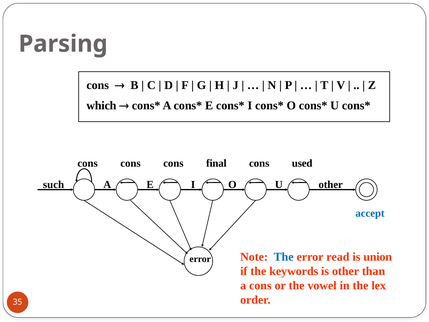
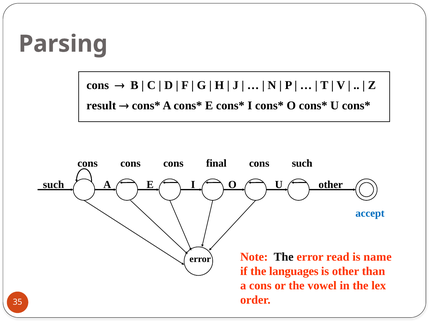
which: which -> result (101, 105)
used: used -> such (302, 163)
The colour: blue -> black (284, 257)
union: union -> name (378, 257)
keywords: keywords -> languages (294, 271)
